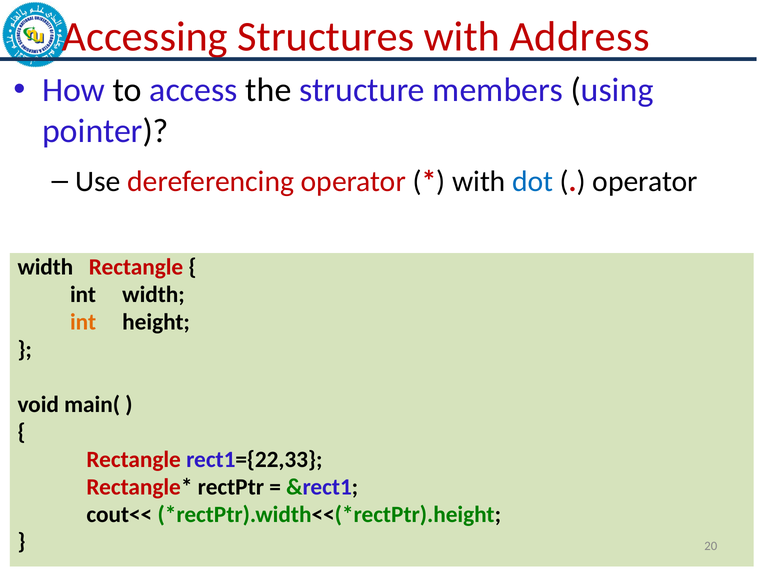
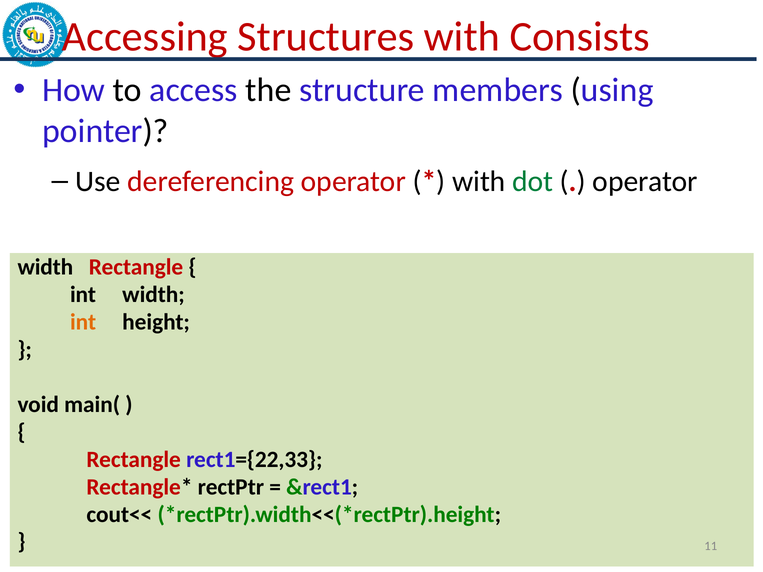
Address: Address -> Consists (580, 37)
dot colour: blue -> green (533, 181)
20: 20 -> 11 (711, 546)
